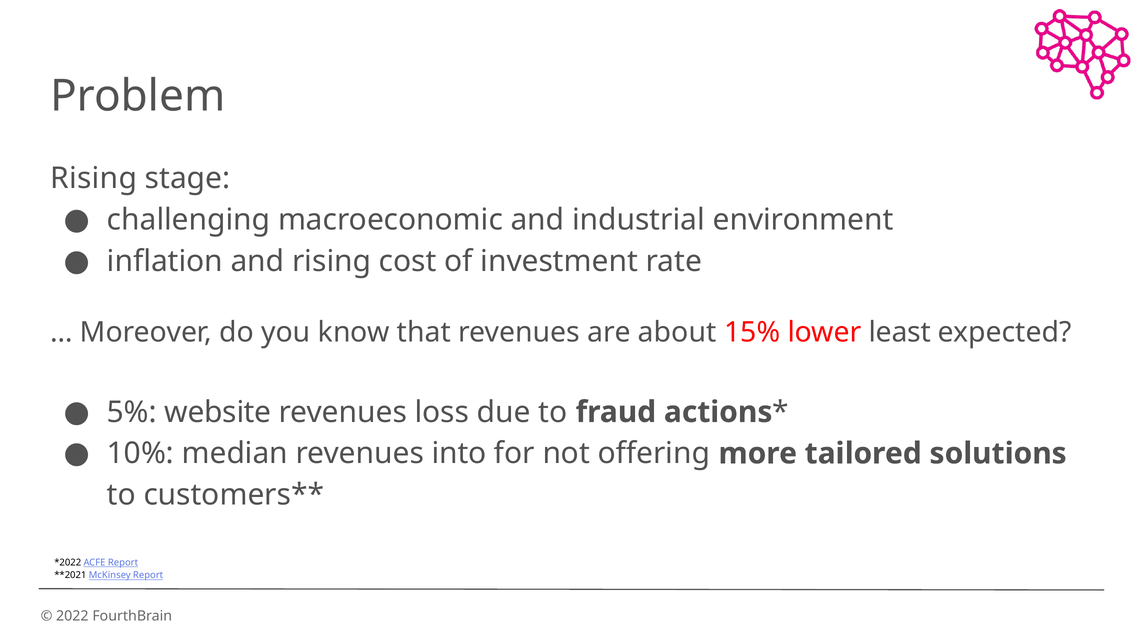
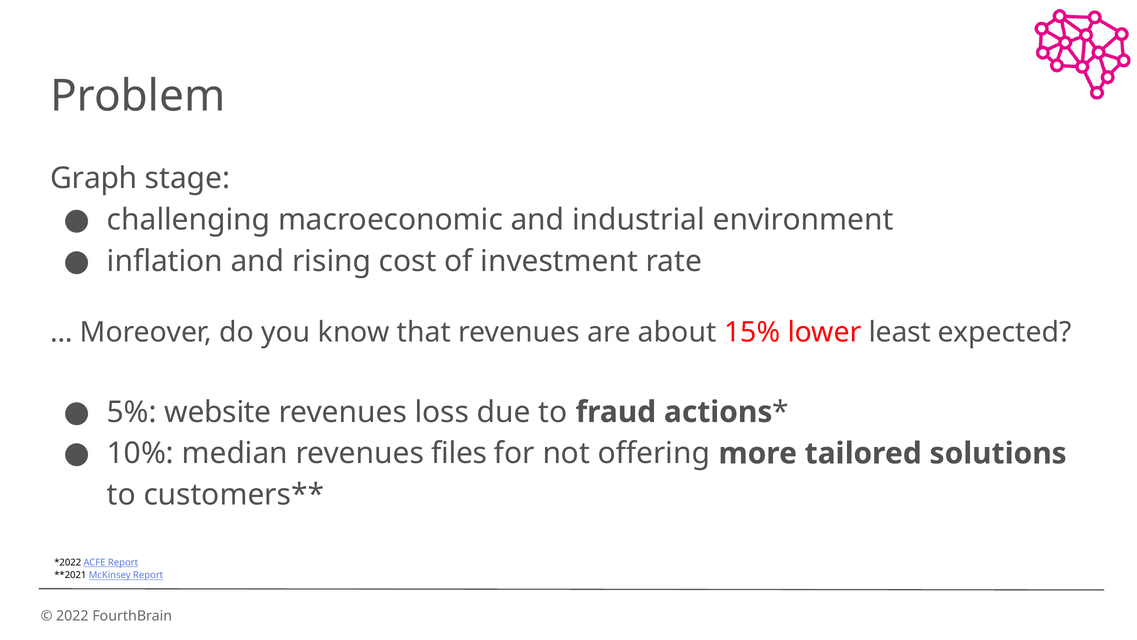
Rising: Rising -> Graph (94, 178)
into: into -> files (459, 453)
